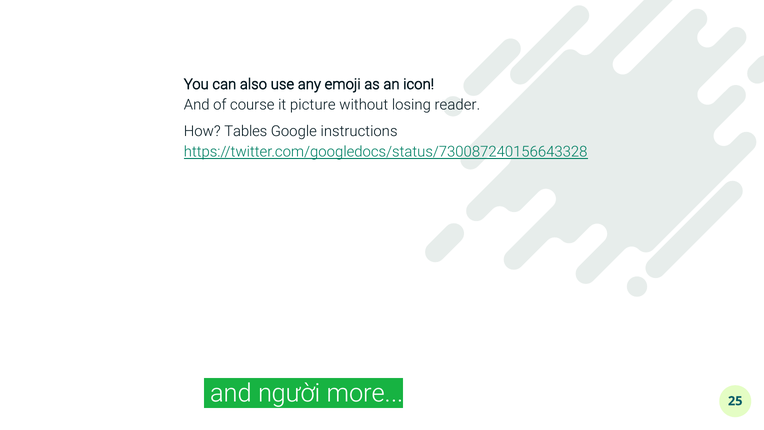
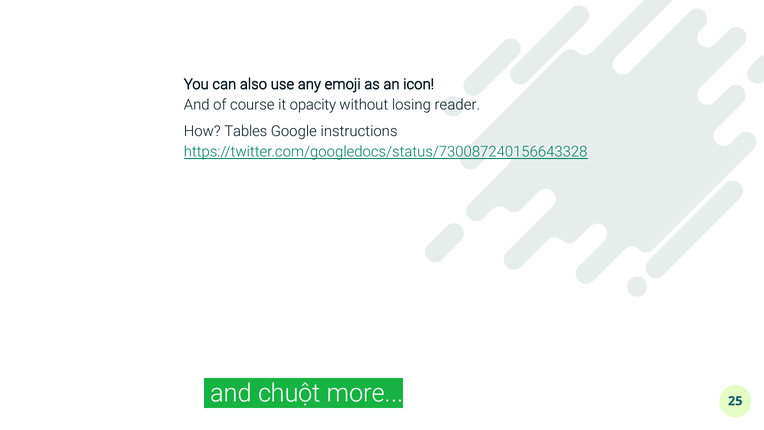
picture: picture -> opacity (313, 105)
người: người -> chuột (289, 393)
